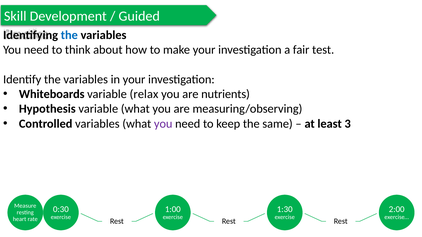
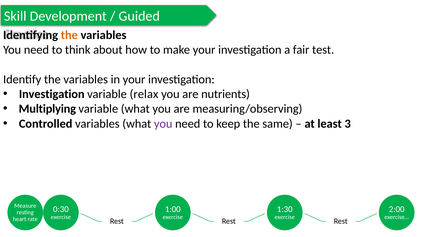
the colour: blue -> orange (69, 35)
Whiteboards: Whiteboards -> Investigation (52, 94)
Hypothesis: Hypothesis -> Multiplying (47, 109)
